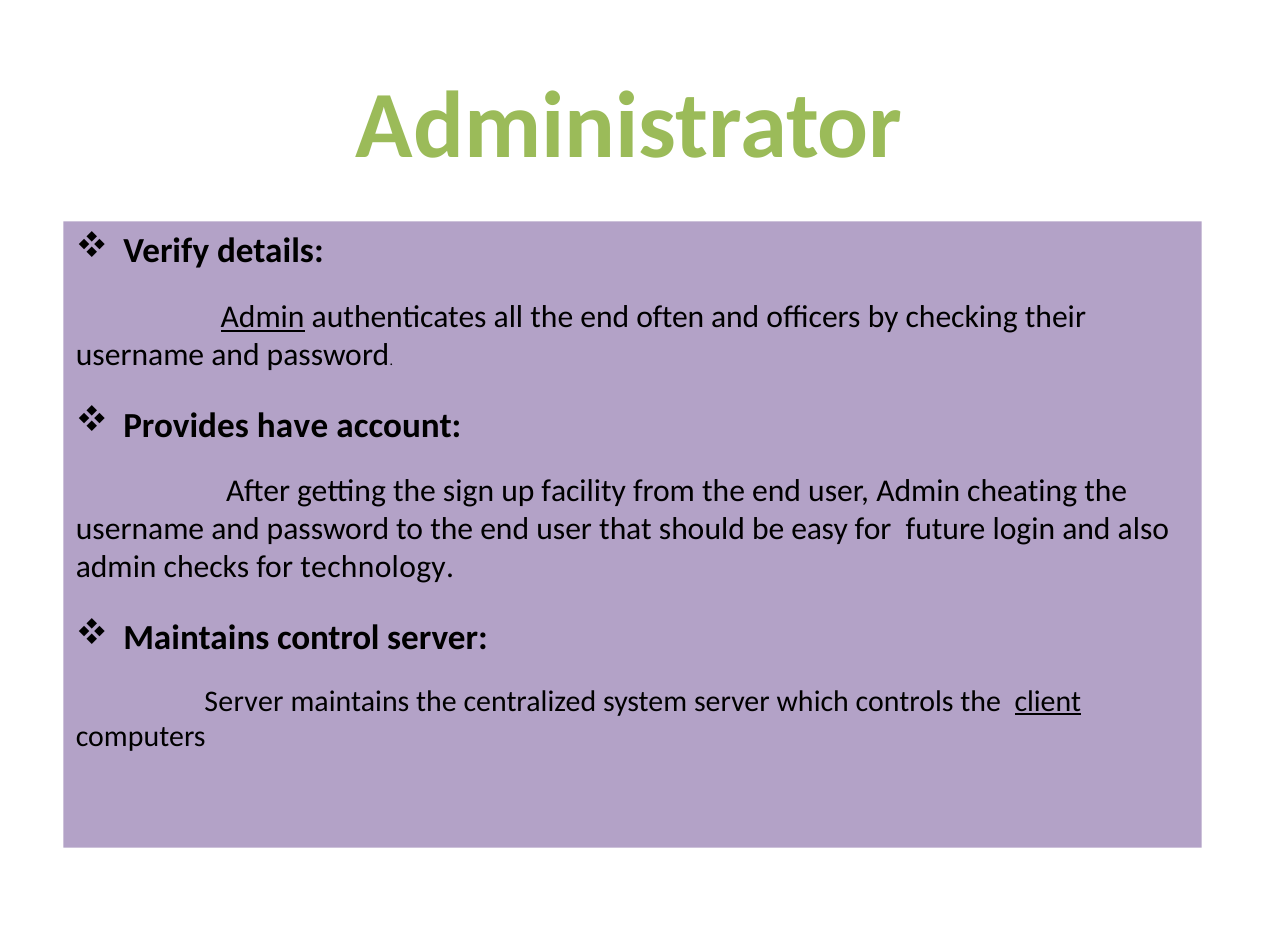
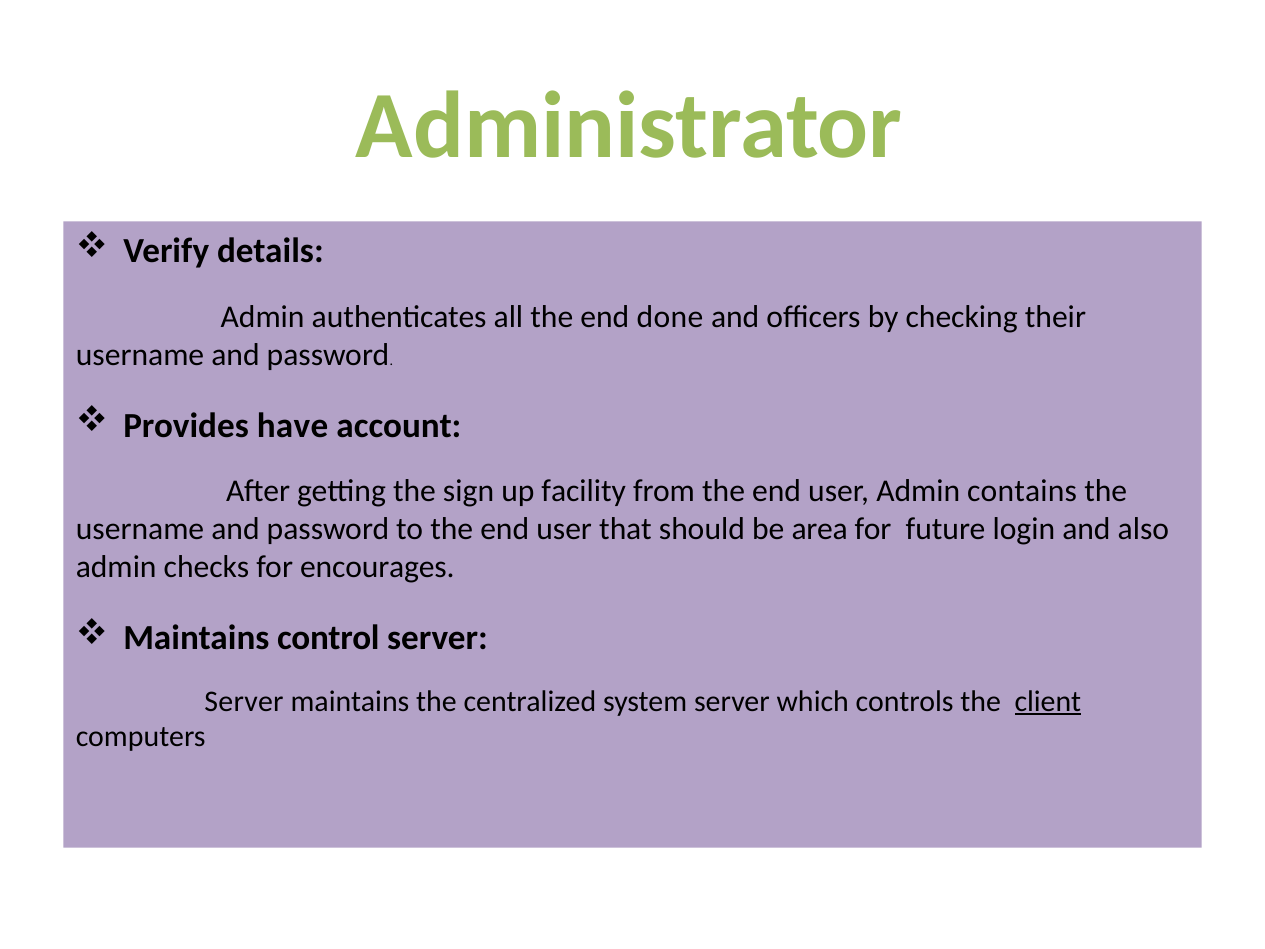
Admin underline: present -> none (263, 317)
often: often -> done (670, 317)
cheating: cheating -> contains (1022, 491)
easy: easy -> area (820, 529)
technology: technology -> encourages (377, 567)
